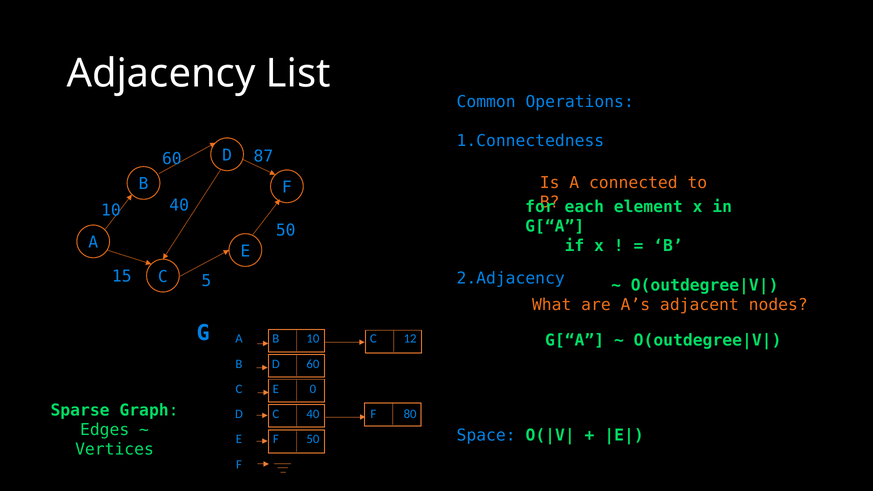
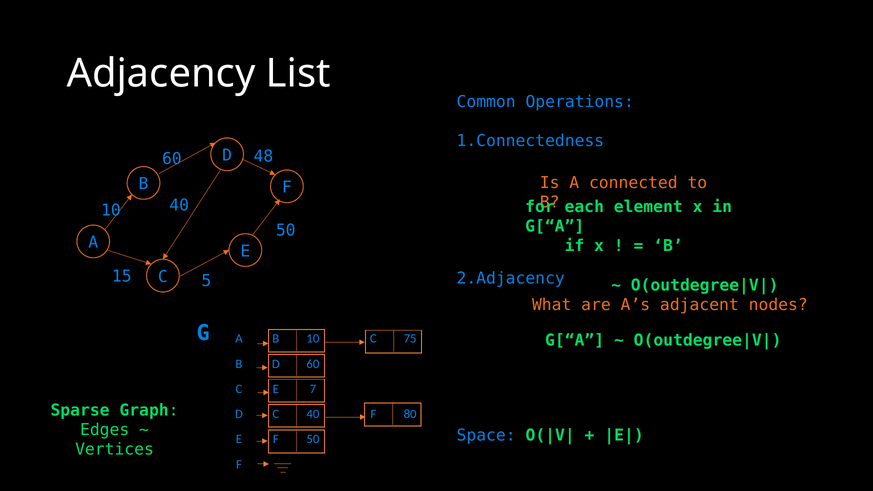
87: 87 -> 48 (263, 156)
12: 12 -> 75 (410, 339)
0: 0 -> 7 (313, 389)
